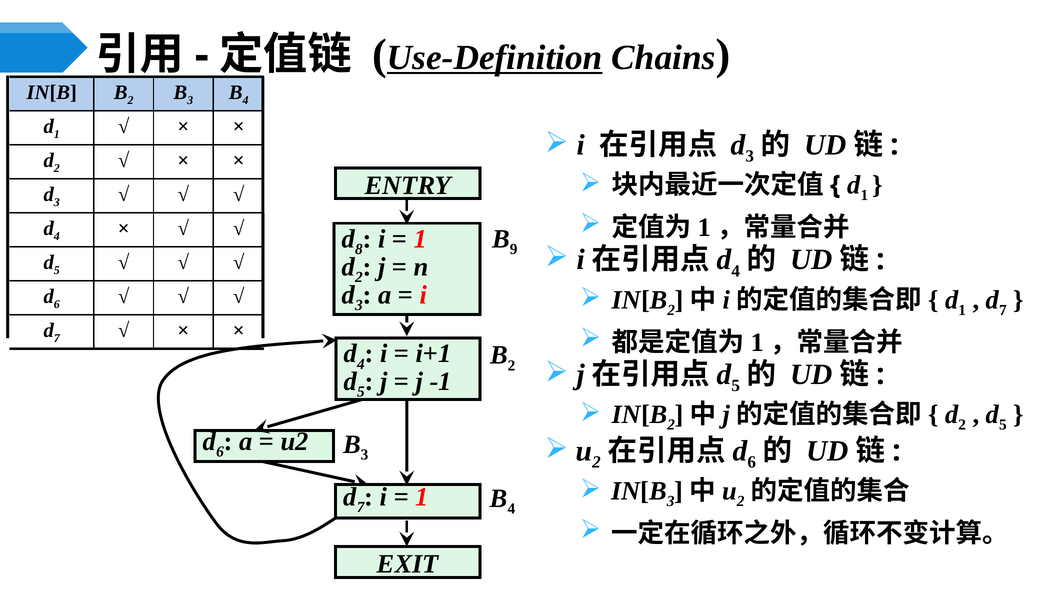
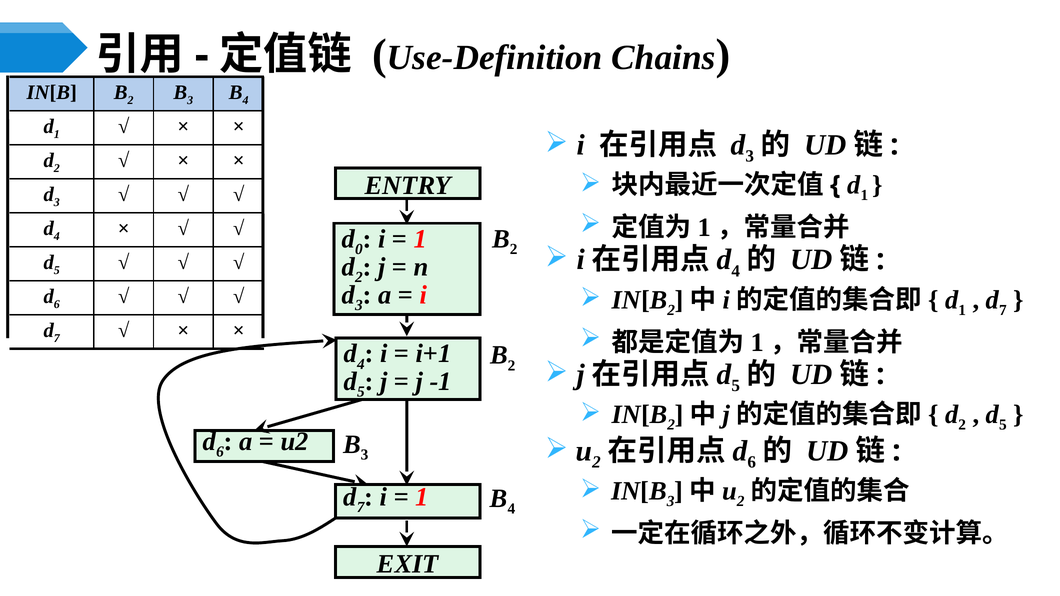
Use-Definition underline: present -> none (495, 58)
9: 9 -> 2 (514, 249)
8: 8 -> 0 (359, 250)
